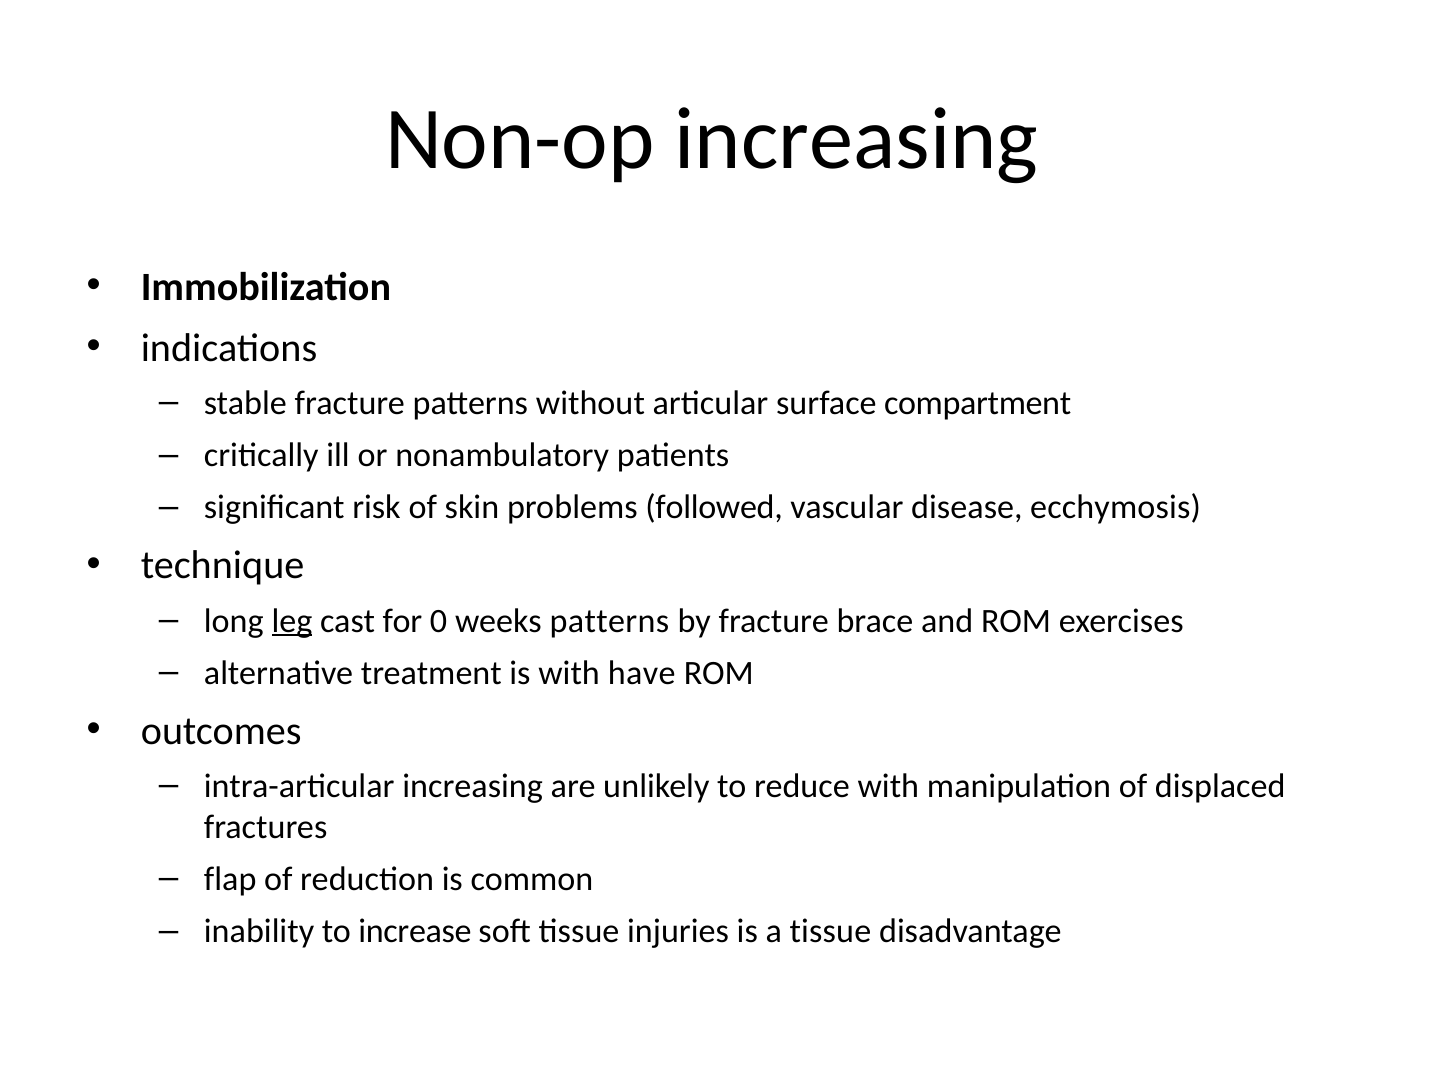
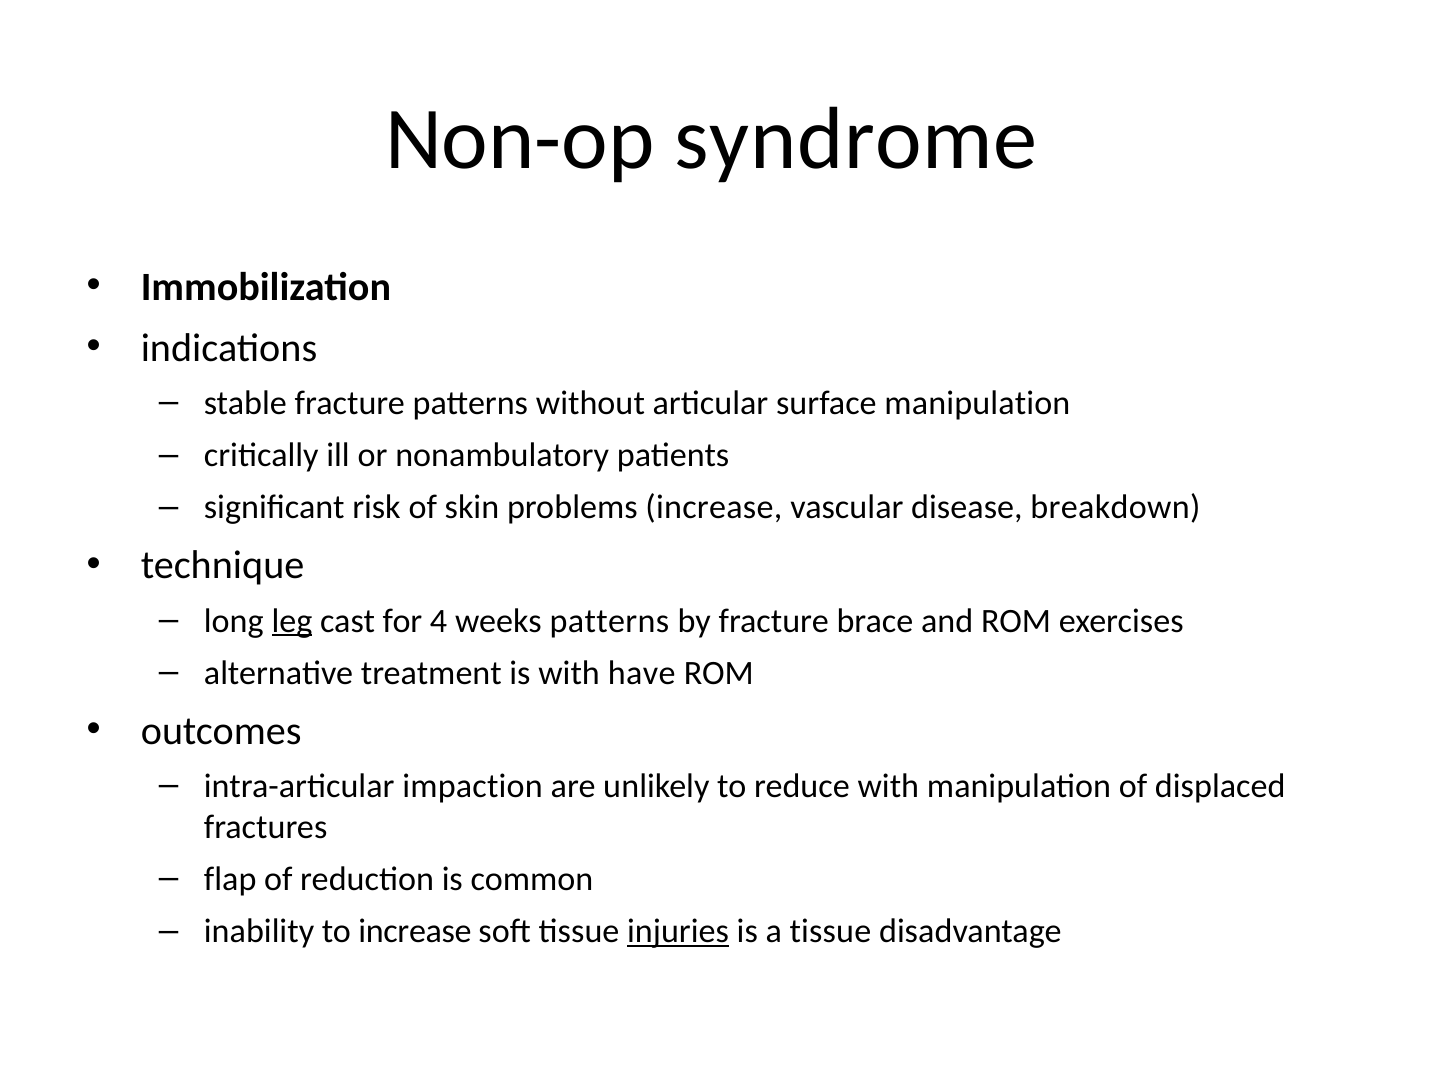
Non-op increasing: increasing -> syndrome (856, 140)
surface compartment: compartment -> manipulation (977, 403)
problems followed: followed -> increase (714, 508)
ecchymosis: ecchymosis -> breakdown (1115, 508)
0: 0 -> 4 (439, 621)
intra-articular increasing: increasing -> impaction (473, 786)
injuries underline: none -> present (678, 931)
